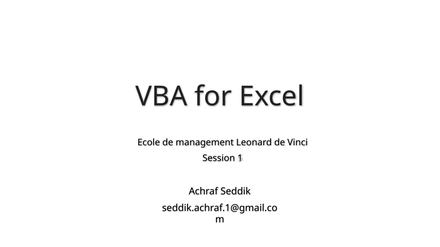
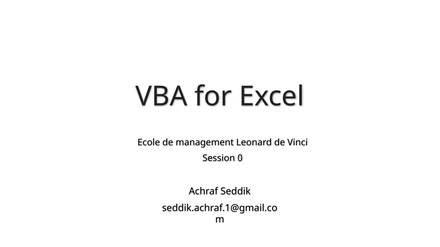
1: 1 -> 0 (240, 158)
